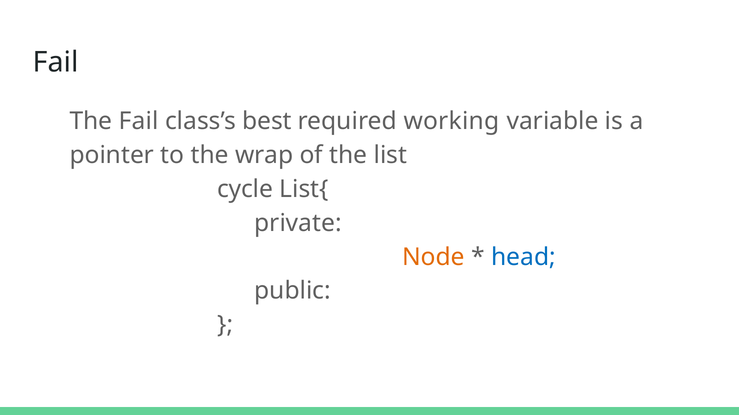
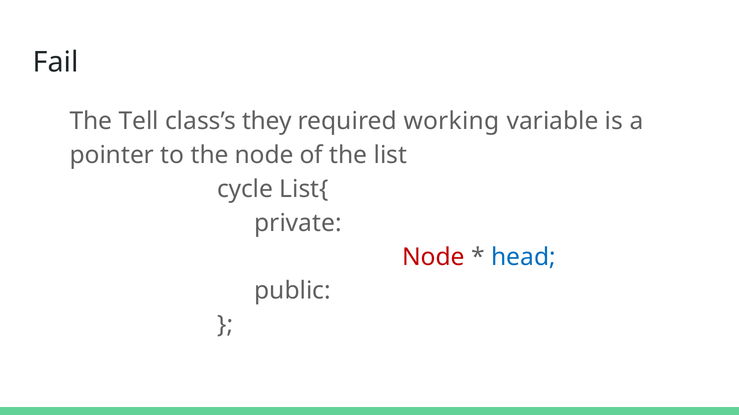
The Fail: Fail -> Tell (139, 121)
best: best -> they (267, 121)
the wrap: wrap -> node (264, 155)
Node colour: orange -> red (433, 257)
